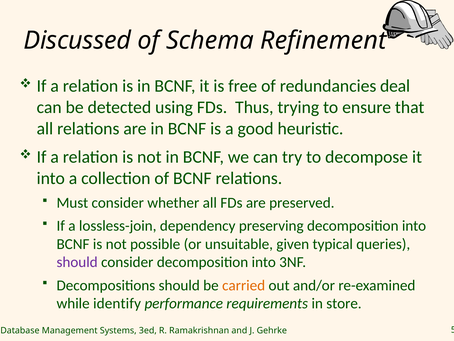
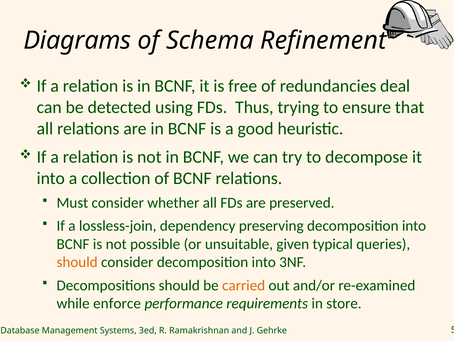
Discussed: Discussed -> Diagrams (77, 41)
should colour: purple -> orange (77, 262)
identify: identify -> enforce (117, 303)
